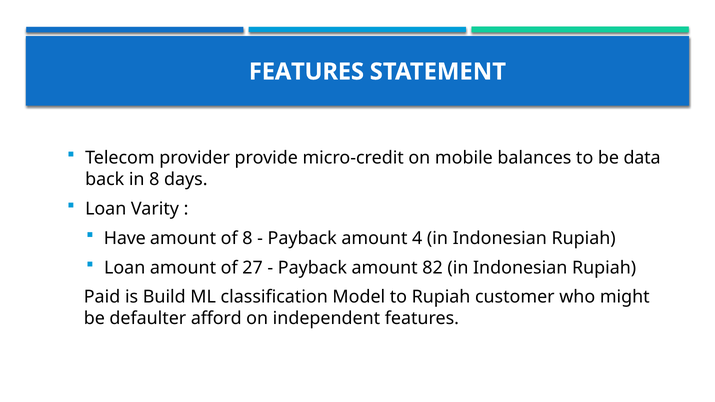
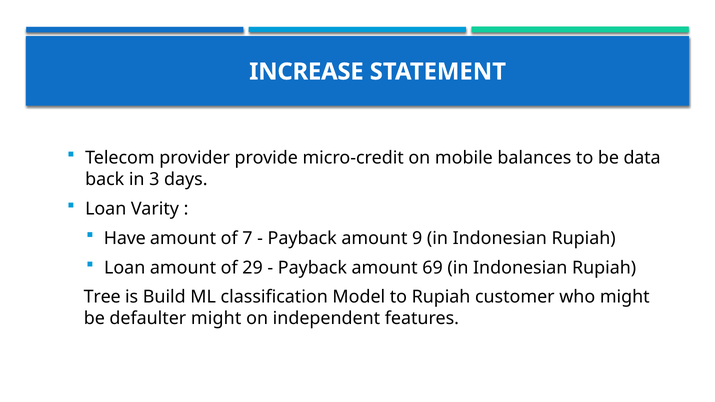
FEATURES: FEATURES -> INCREASE (306, 72)
in 8: 8 -> 3 (154, 179)
of 8: 8 -> 7 (247, 238)
4: 4 -> 9 (417, 238)
27: 27 -> 29 (253, 268)
82: 82 -> 69 (433, 268)
Paid: Paid -> Tree (102, 297)
defaulter afford: afford -> might (216, 319)
